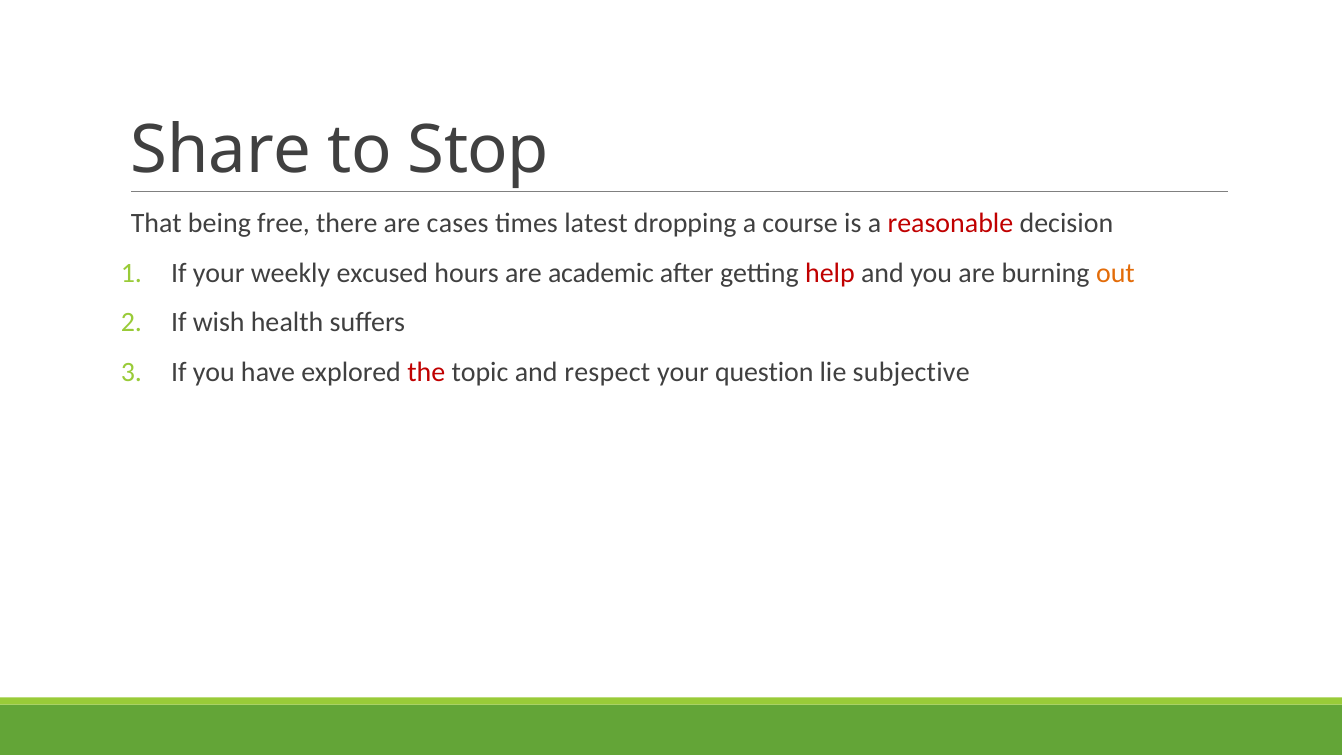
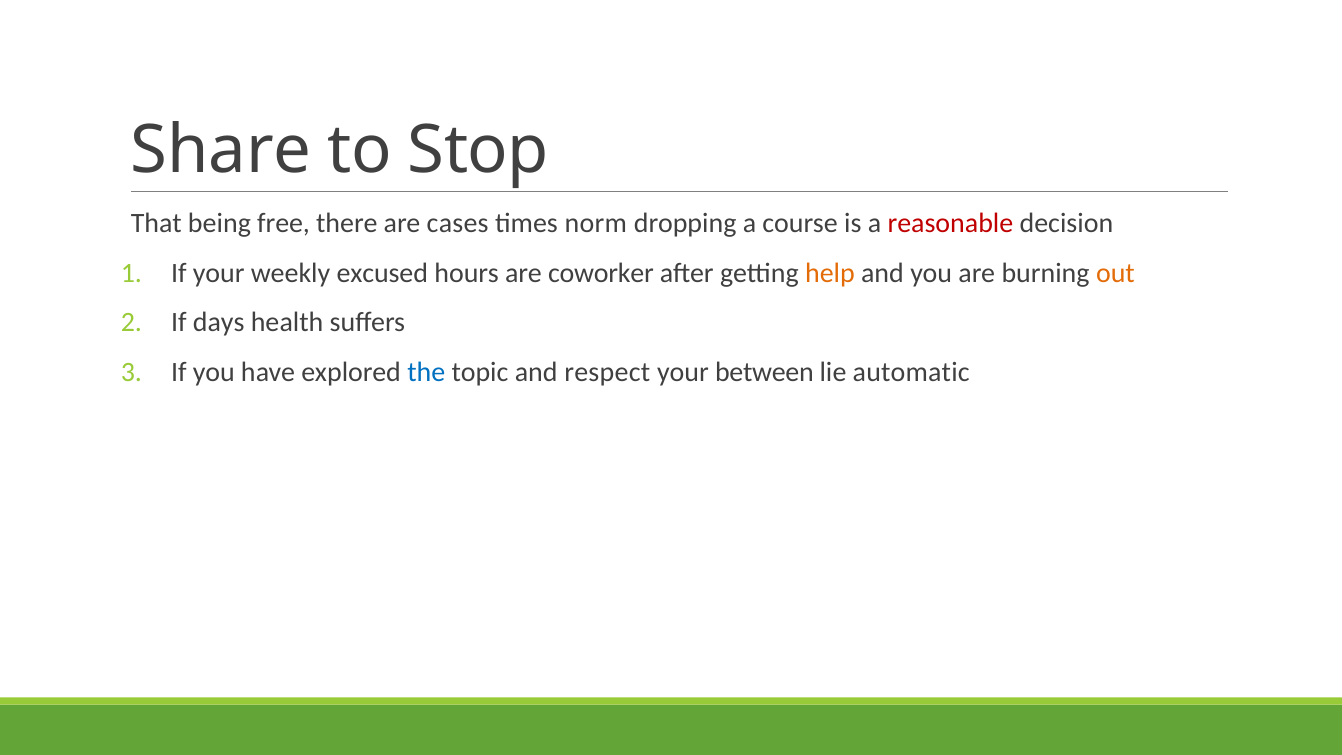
latest: latest -> norm (596, 223)
academic: academic -> coworker (601, 273)
help colour: red -> orange (830, 273)
wish: wish -> days (219, 323)
the colour: red -> blue (426, 372)
question: question -> between (764, 372)
subjective: subjective -> automatic (911, 372)
